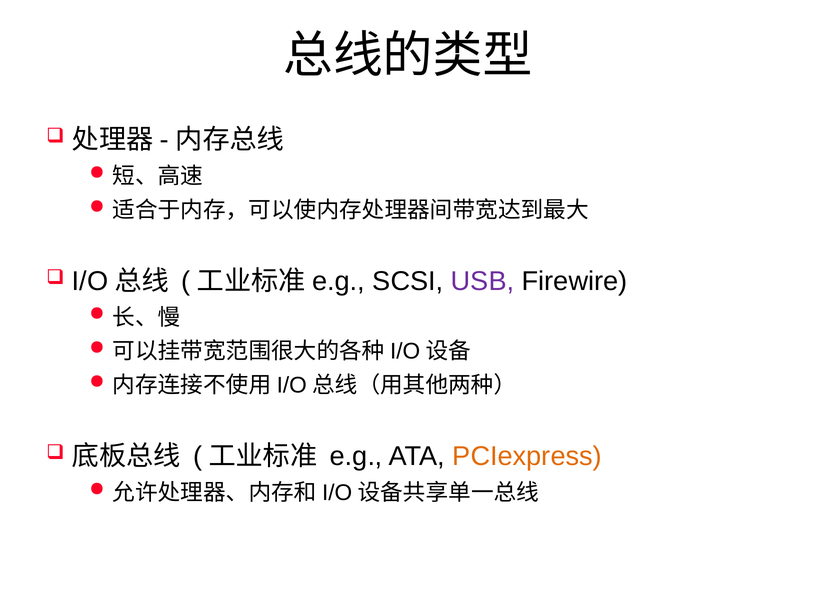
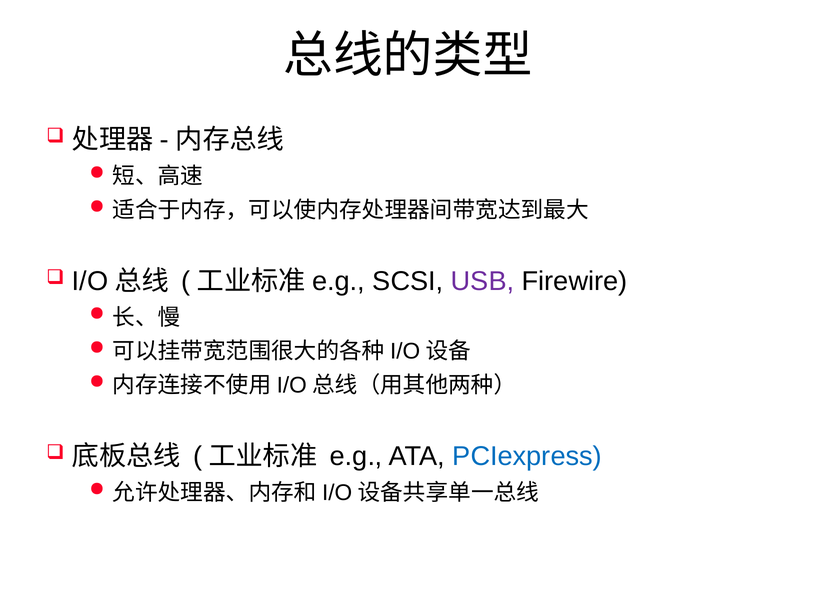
PCIexpress colour: orange -> blue (527, 457)
